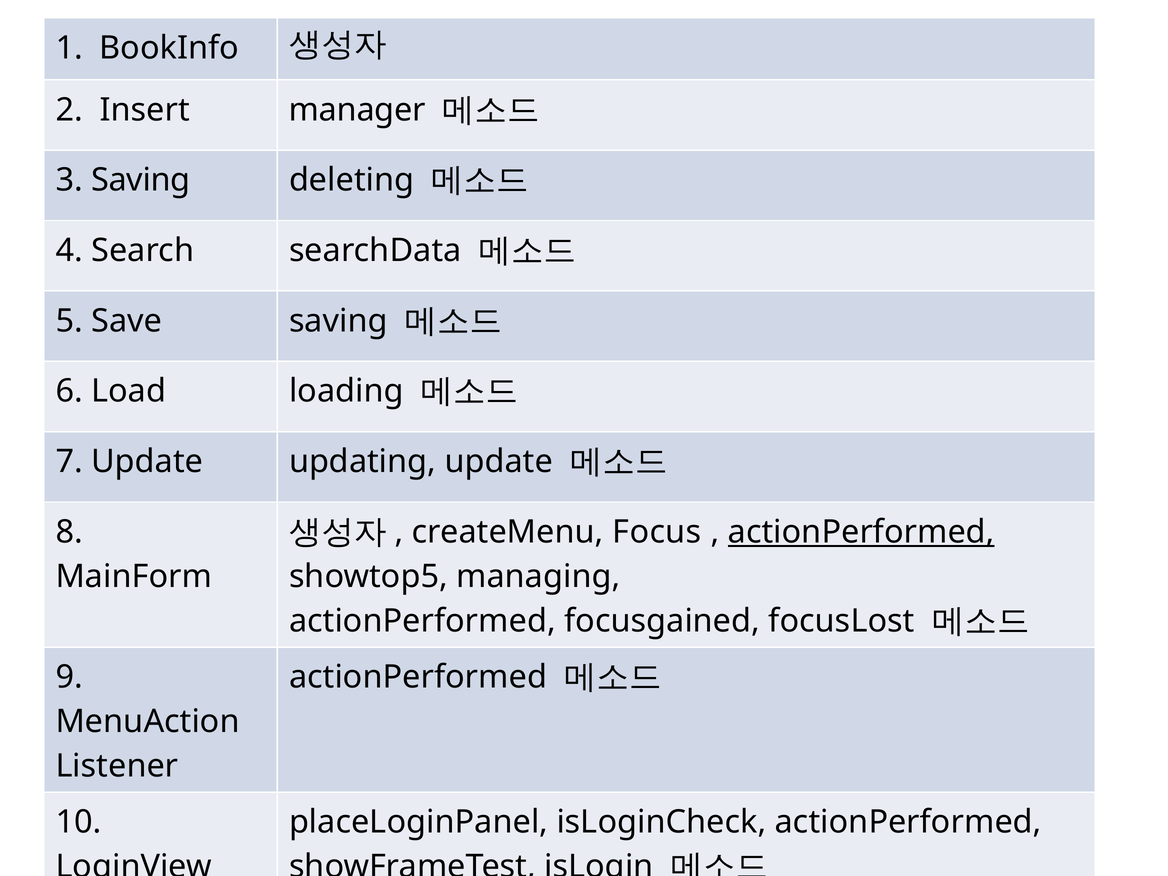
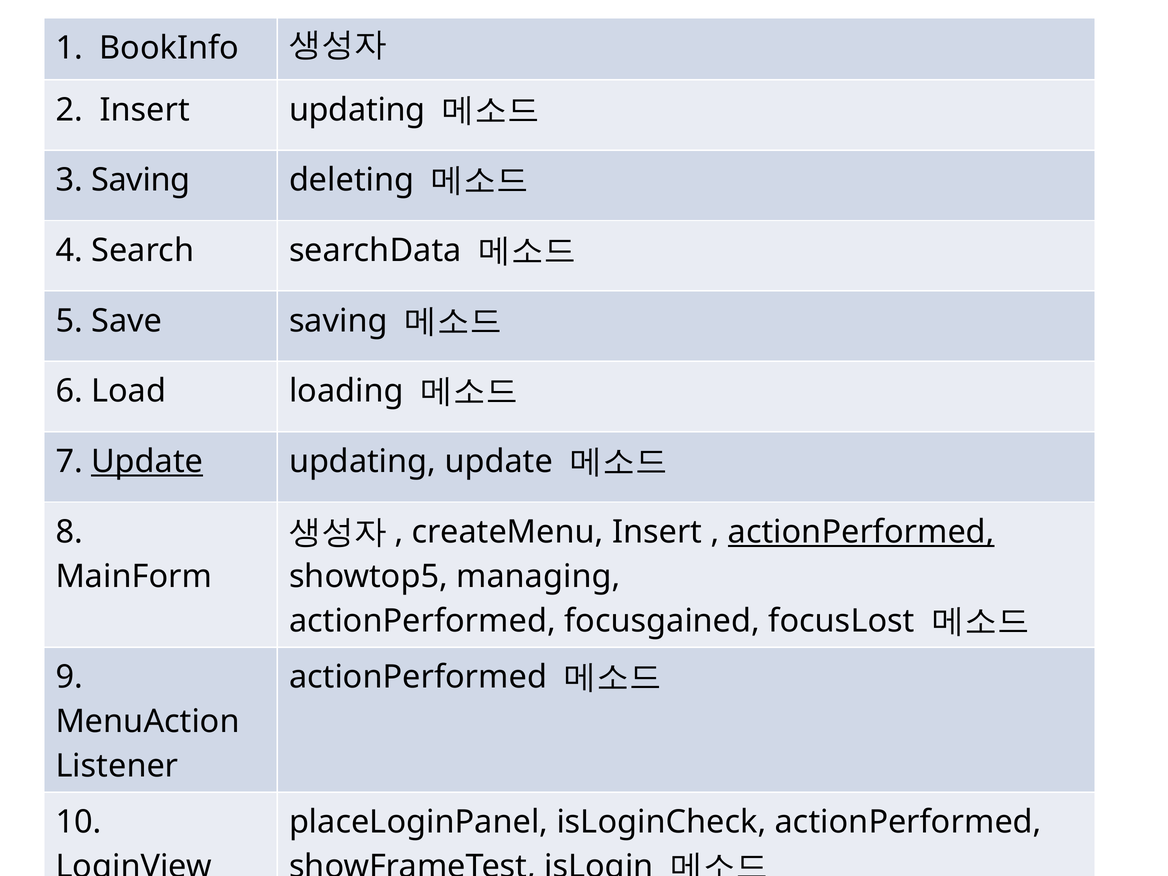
Insert manager: manager -> updating (357, 110)
Update underline: none -> present (147, 462)
createMenu Focus: Focus -> Insert (657, 532)
